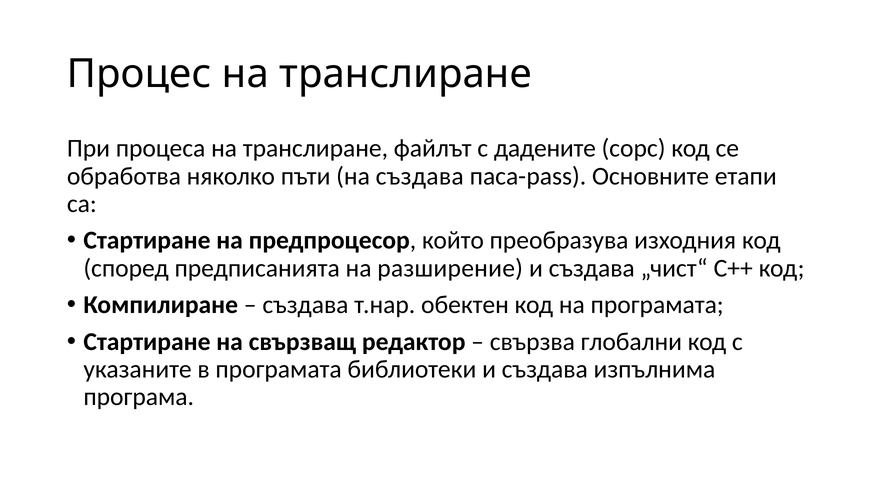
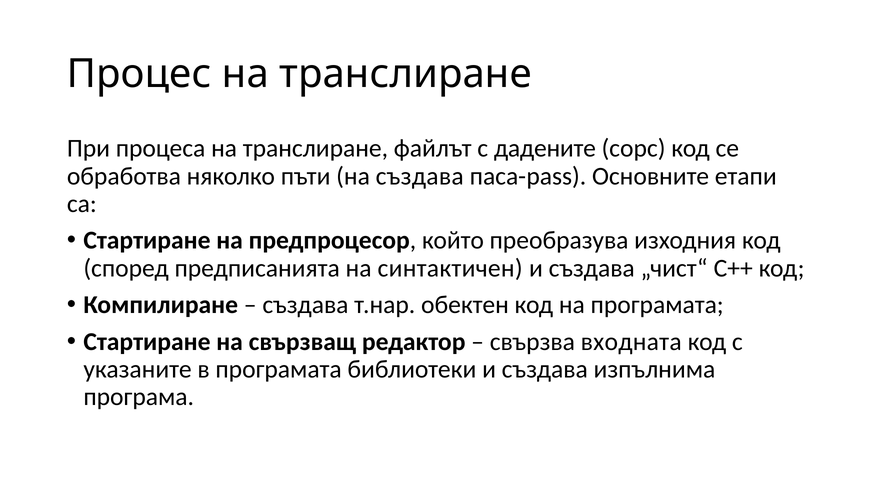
разширение: разширение -> синтактичен (450, 268)
глобални: глобални -> входната (631, 342)
